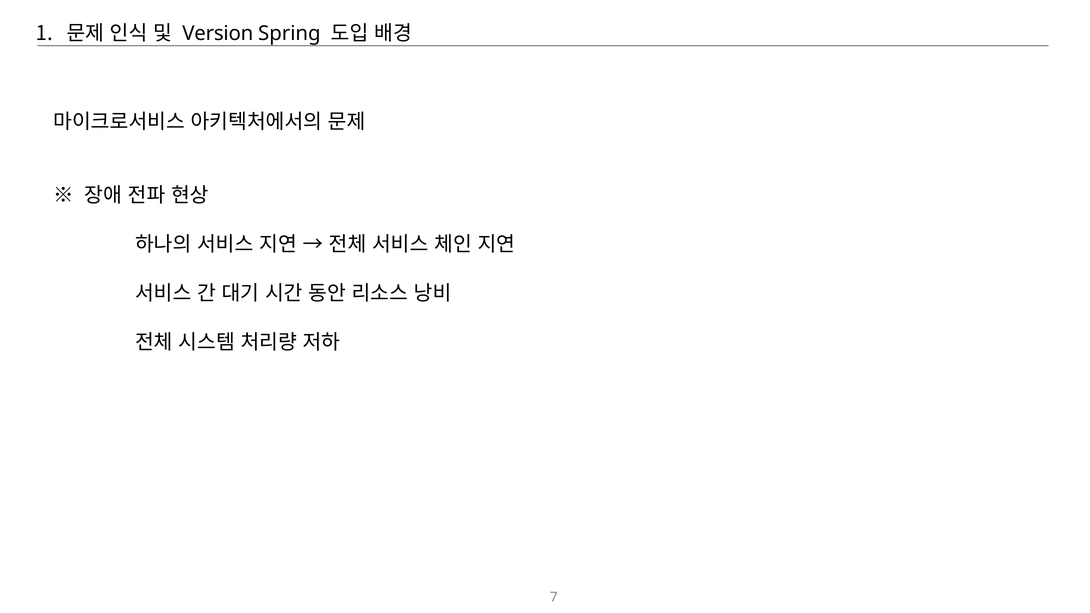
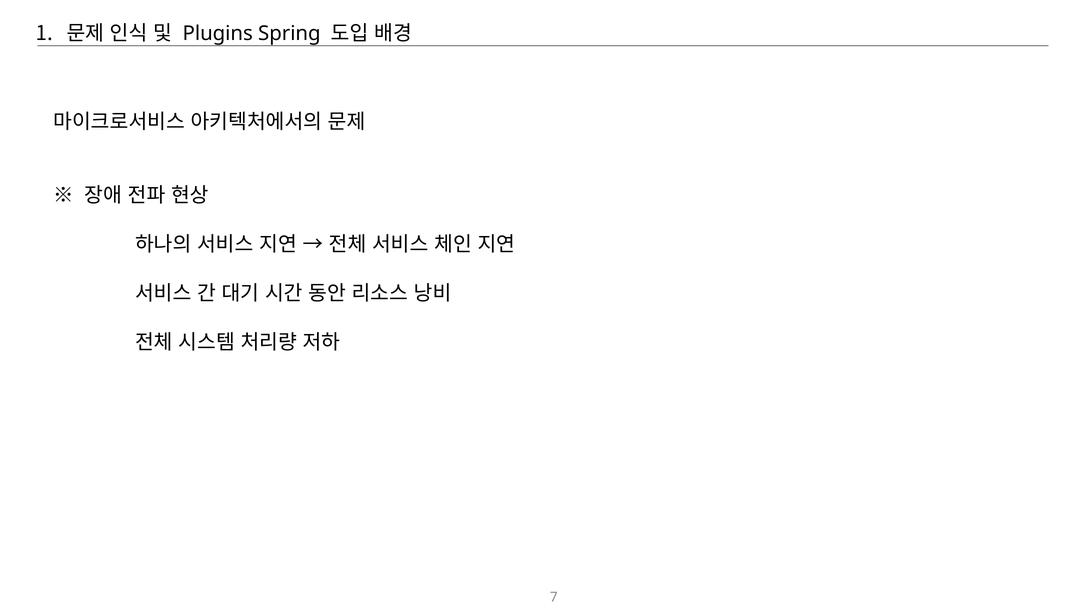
Version: Version -> Plugins (218, 33)
